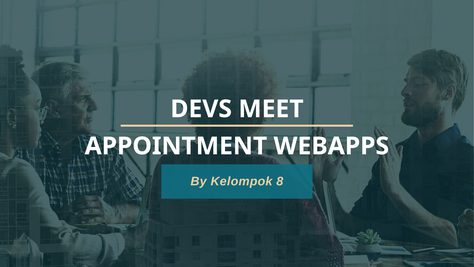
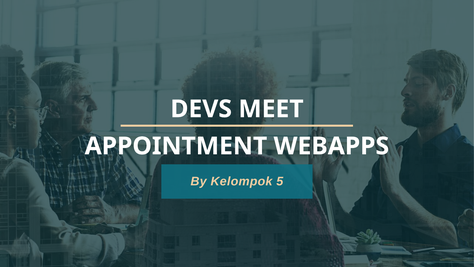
8: 8 -> 5 (280, 181)
